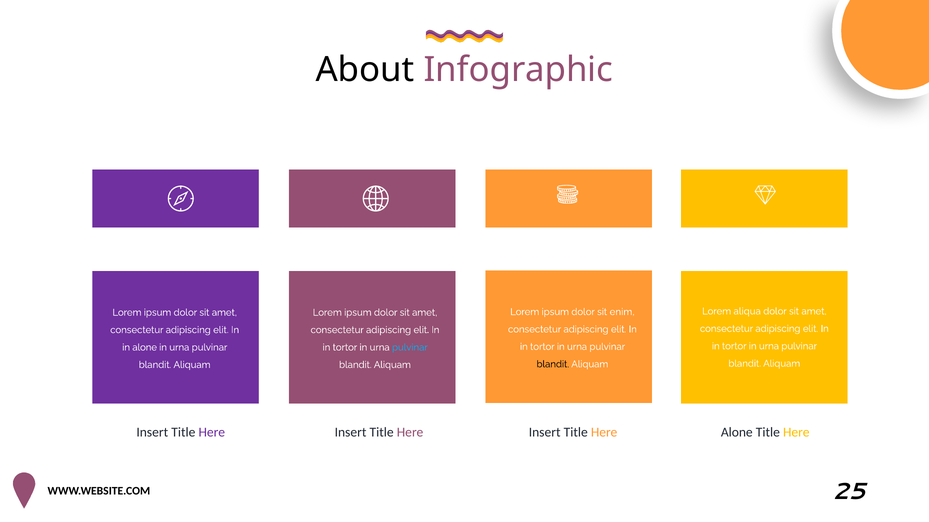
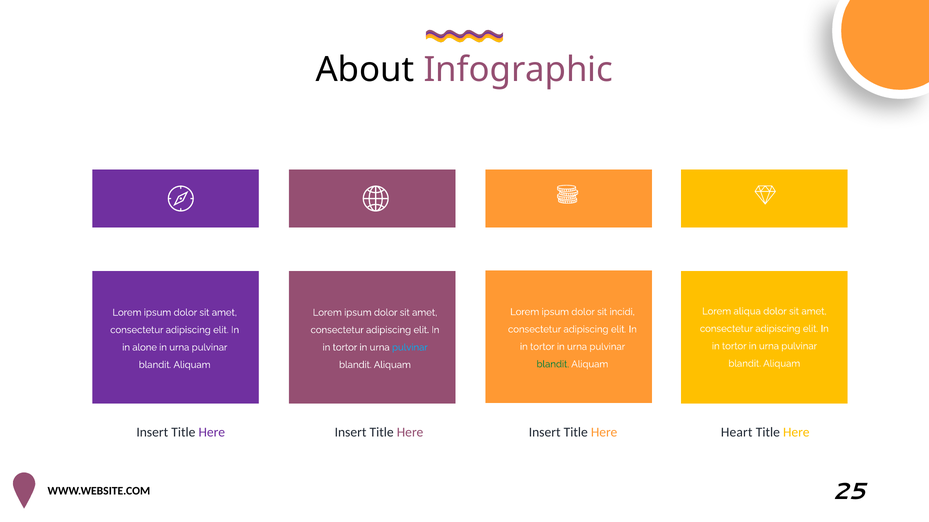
enim: enim -> incidi (622, 312)
blandit colour: black -> green (553, 364)
Here Alone: Alone -> Heart (737, 433)
